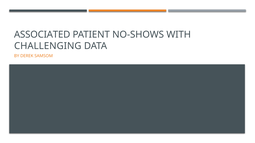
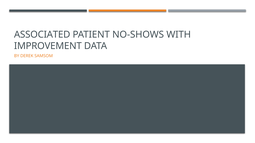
CHALLENGING: CHALLENGING -> IMPROVEMENT (48, 46)
